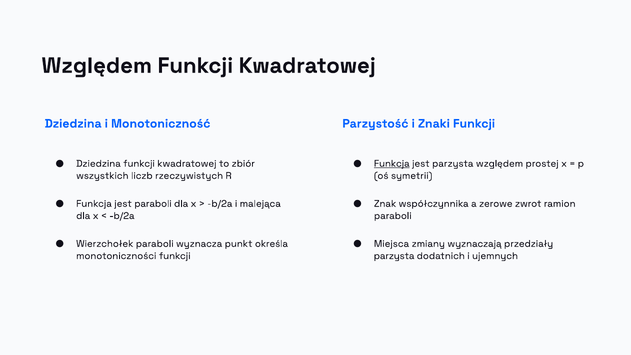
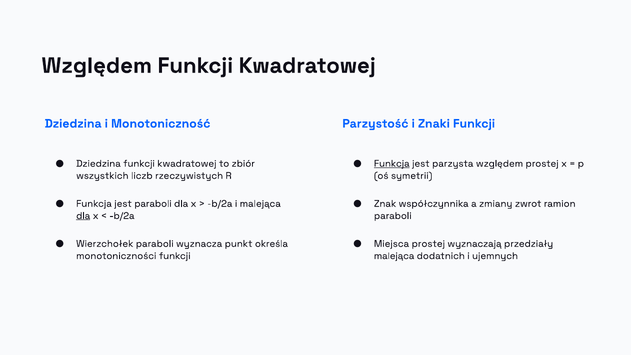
zerowe: zerowe -> zmiany (496, 204)
dla underline: none -> present (83, 216)
Miejsca zmiany: zmiany -> prostej (428, 244)
parzysta: parzysta -> malejąca (394, 256)
